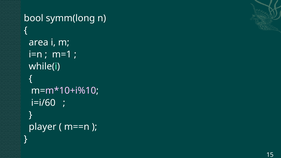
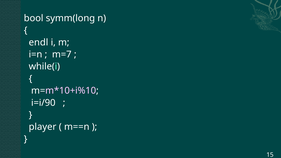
area: area -> endl (38, 42)
m=1: m=1 -> m=7 (62, 54)
i=i/60: i=i/60 -> i=i/90 (43, 103)
